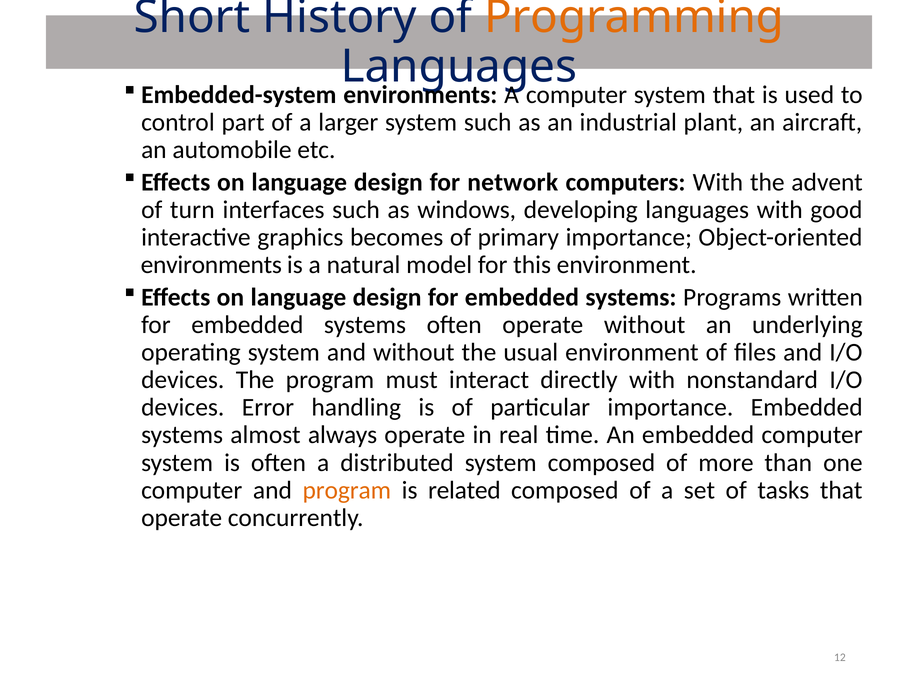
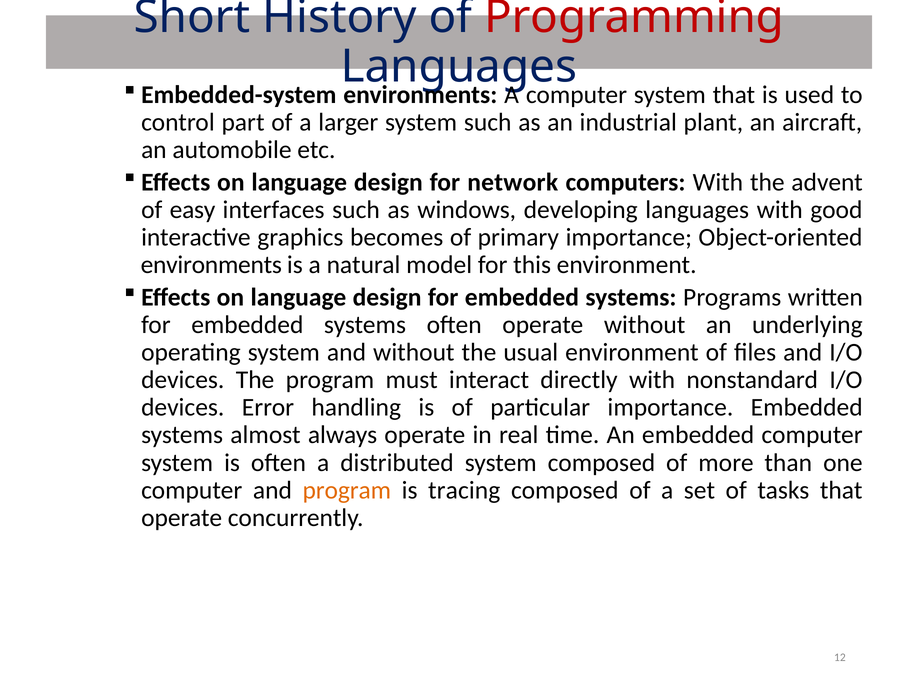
Programming colour: orange -> red (634, 17)
turn: turn -> easy (193, 210)
related: related -> tracing (464, 490)
